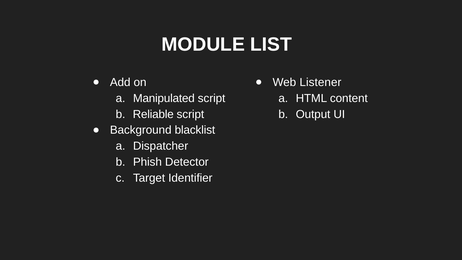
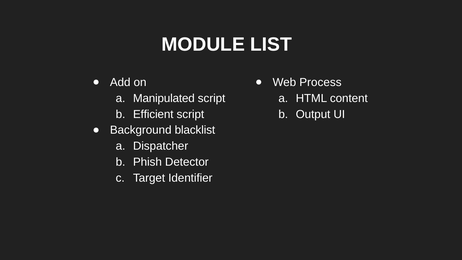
Listener: Listener -> Process (320, 82)
Reliable: Reliable -> Efficient (153, 114)
